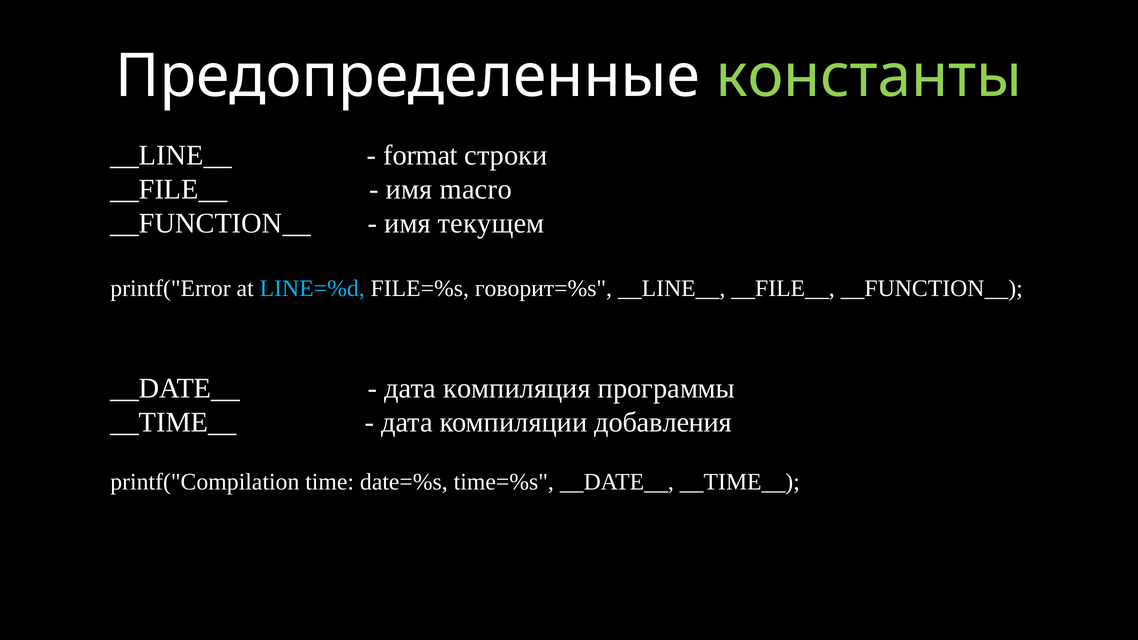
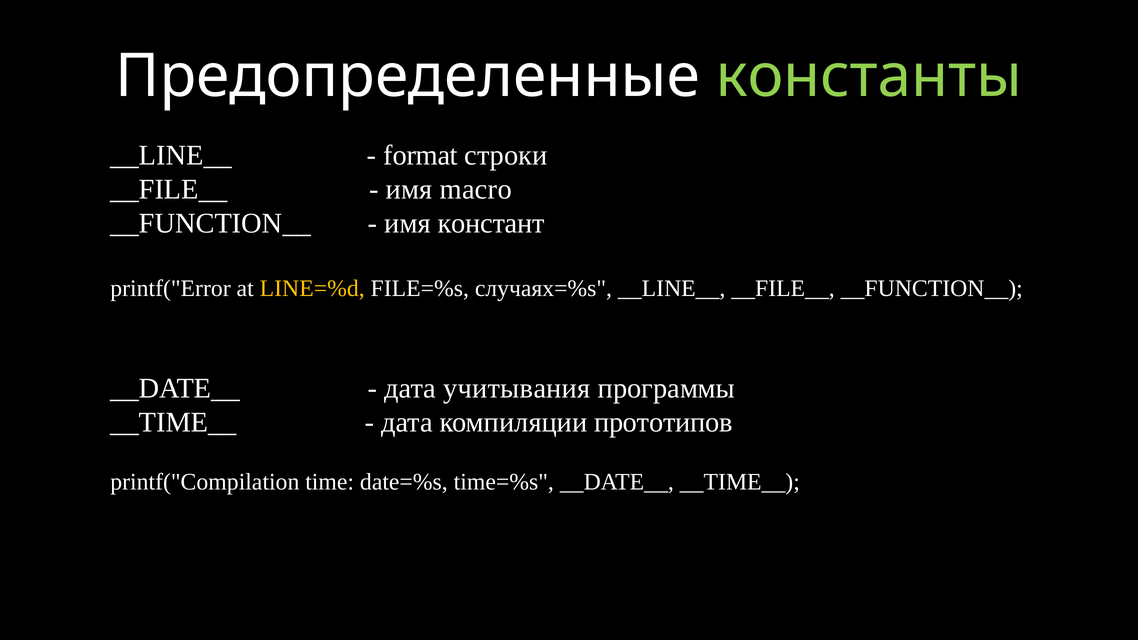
текущем: текущем -> констант (491, 223)
LINE=%d colour: light blue -> yellow (312, 289)
говорит=%s: говорит=%s -> случаях=%s (543, 289)
компиляция: компиляция -> учитывания (517, 388)
добавления: добавления -> прототипов (663, 423)
